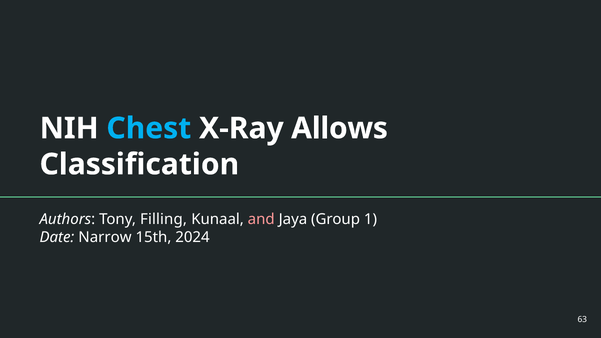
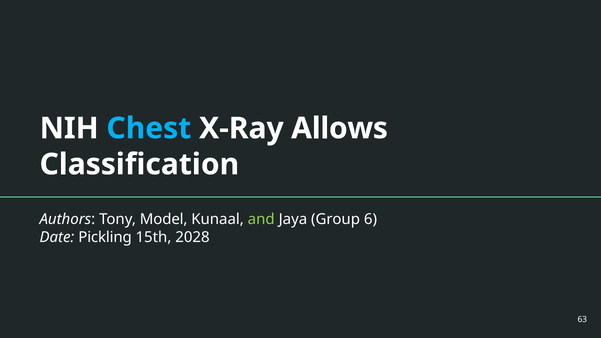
Filling: Filling -> Model (164, 219)
and colour: pink -> light green (261, 219)
1: 1 -> 6 (370, 219)
Narrow: Narrow -> Pickling (105, 237)
2024: 2024 -> 2028 (192, 237)
